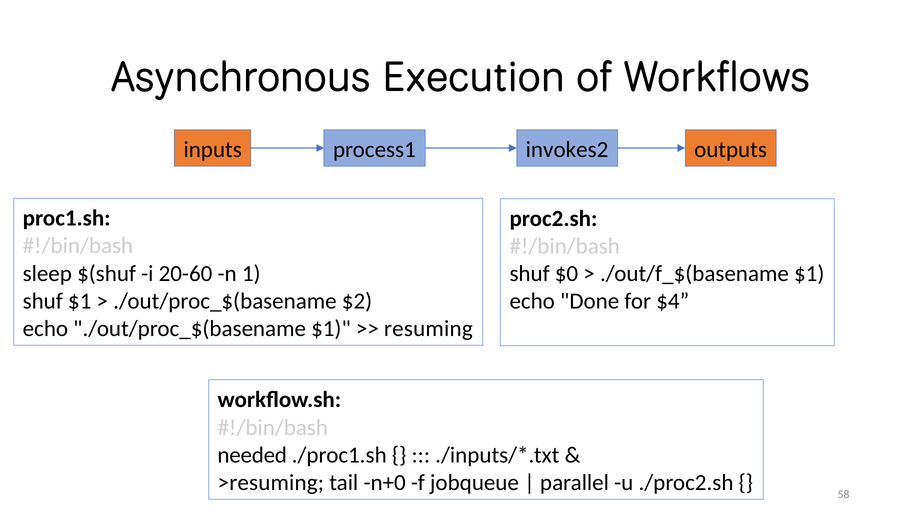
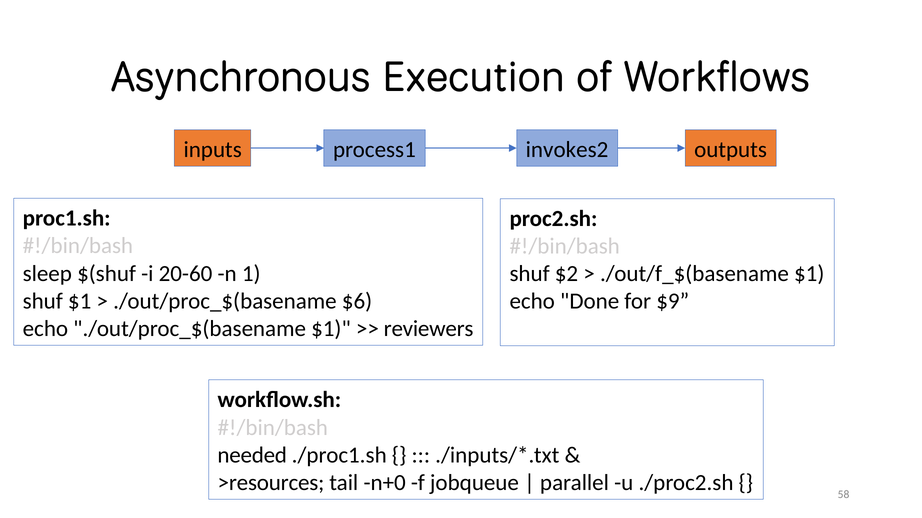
$0: $0 -> $2 (566, 274)
$2: $2 -> $6 (357, 301)
$4: $4 -> $9 (673, 302)
resuming: resuming -> reviewers (429, 329)
>resuming: >resuming -> >resources (271, 483)
